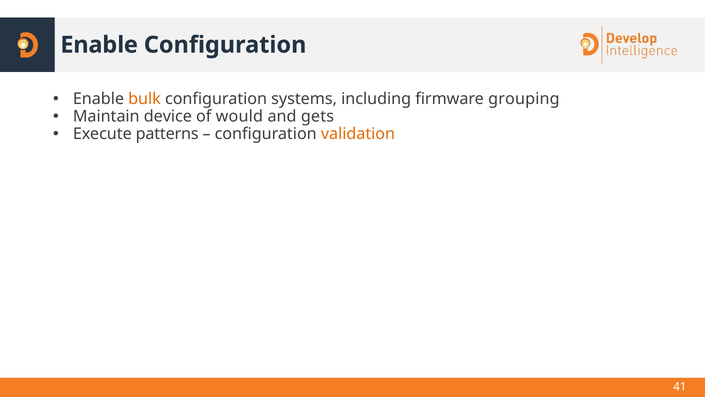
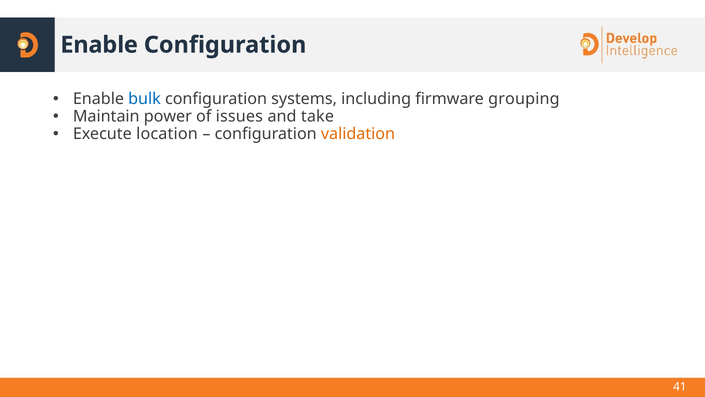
bulk colour: orange -> blue (145, 99)
device: device -> power (168, 116)
would: would -> issues (239, 116)
gets: gets -> take (317, 116)
patterns: patterns -> location (167, 134)
